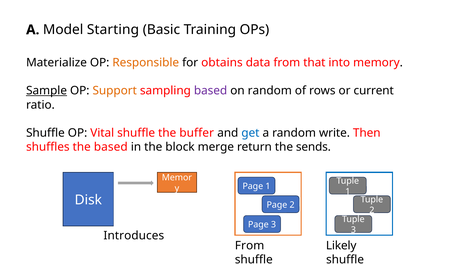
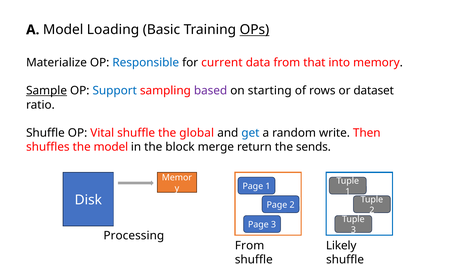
Starting: Starting -> Loading (113, 30)
OPs underline: none -> present (254, 30)
Responsible colour: orange -> blue (146, 63)
obtains: obtains -> current (222, 63)
Support colour: orange -> blue (115, 91)
on random: random -> starting (270, 91)
current: current -> dataset (374, 91)
buffer: buffer -> global (197, 133)
the based: based -> model (111, 147)
Introduces: Introduces -> Processing (134, 236)
